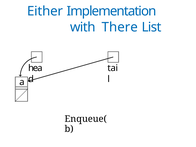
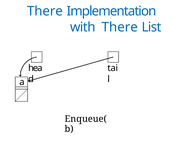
Either: Either -> There (45, 11)
